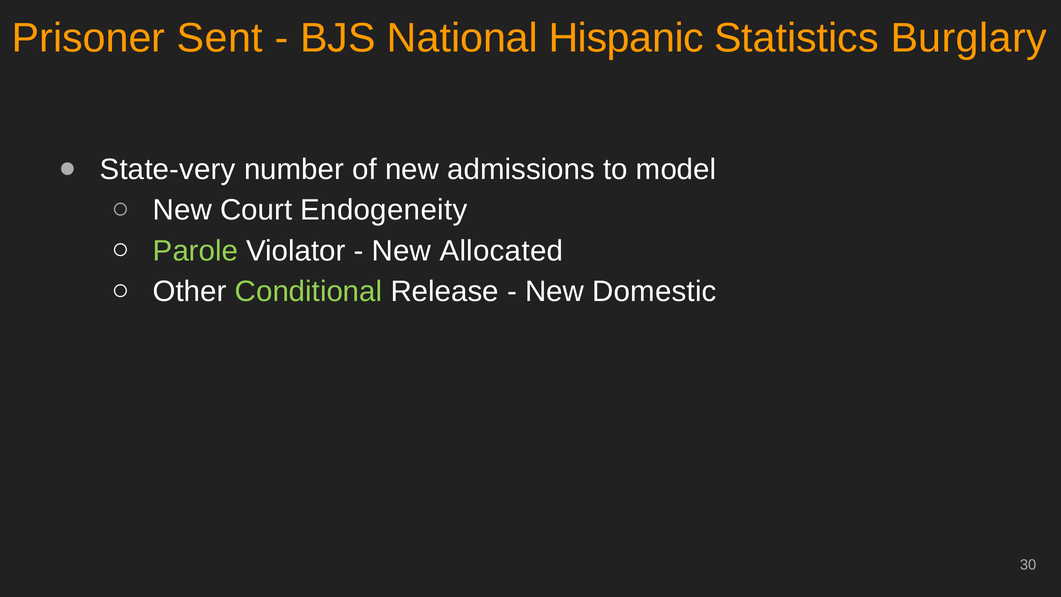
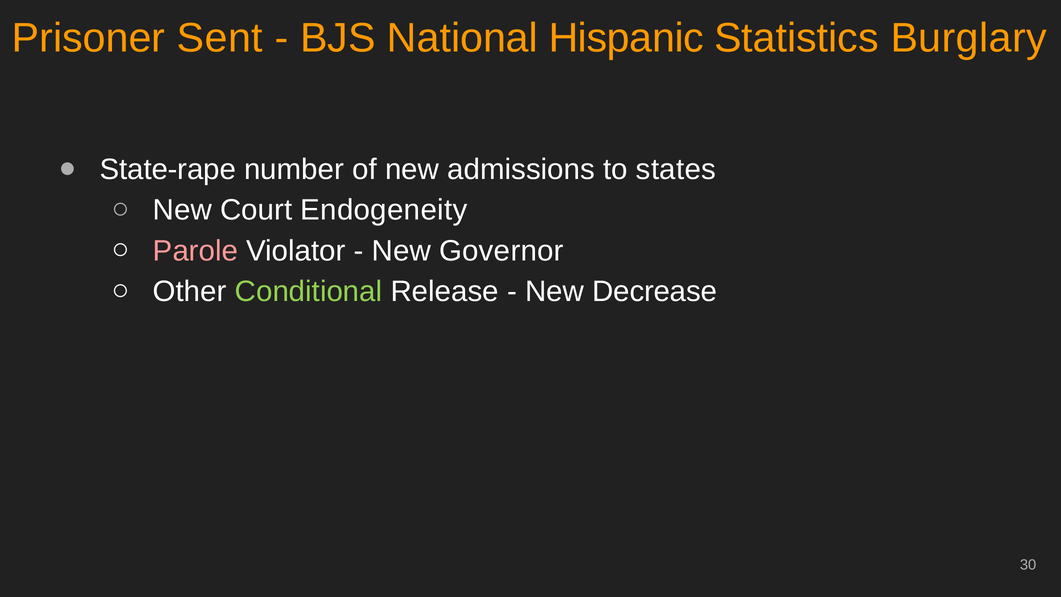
State-very: State-very -> State-rape (168, 169)
model: model -> states (676, 169)
Parole colour: light green -> pink (195, 251)
Allocated: Allocated -> Governor (501, 251)
Domestic: Domestic -> Decrease (655, 291)
